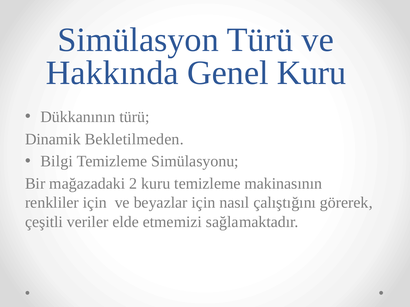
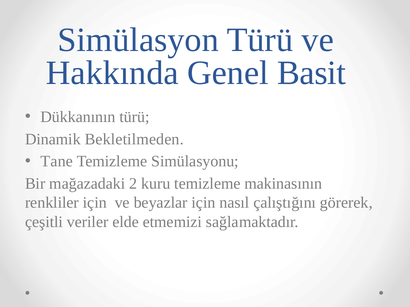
Genel Kuru: Kuru -> Basit (312, 73)
Bilgi: Bilgi -> Tane (57, 162)
